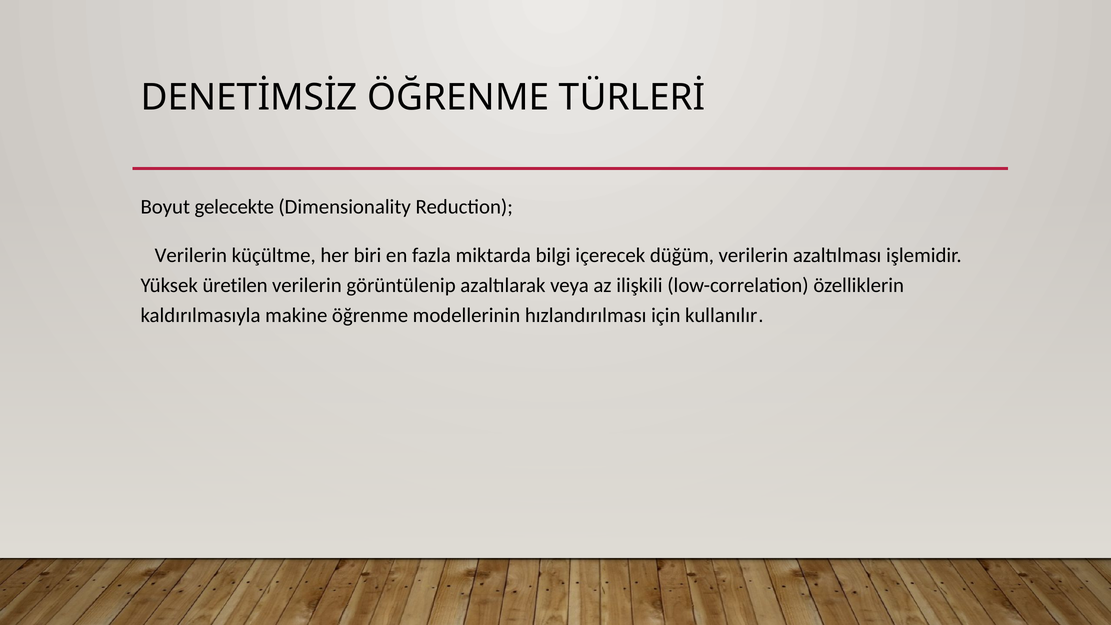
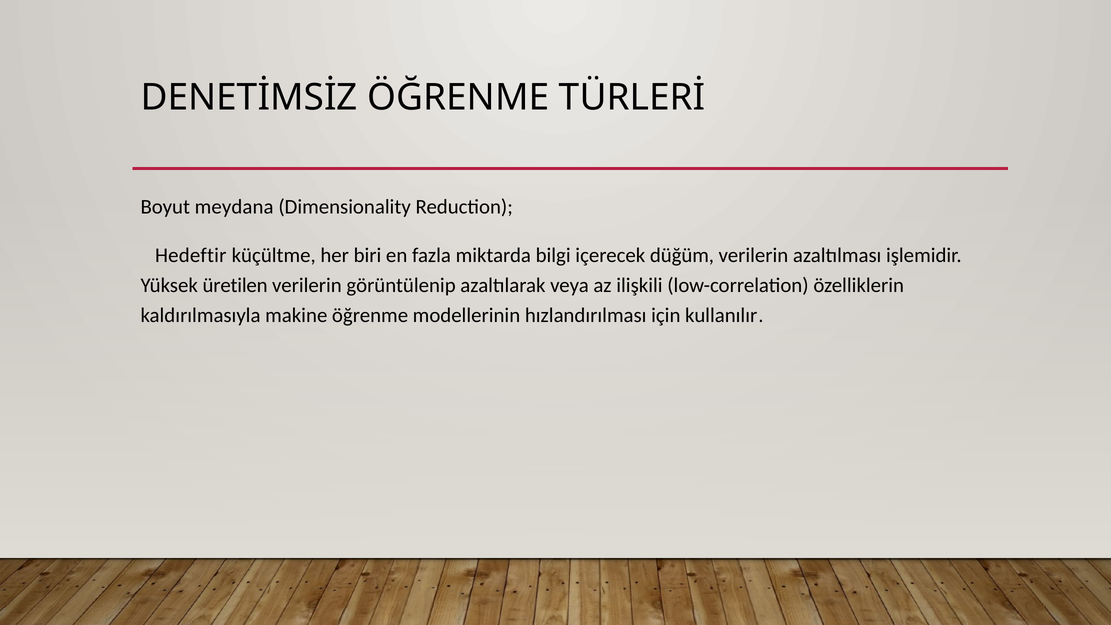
gelecekte: gelecekte -> meydana (234, 207)
Verilerin: Verilerin -> Hedeftir (191, 255)
